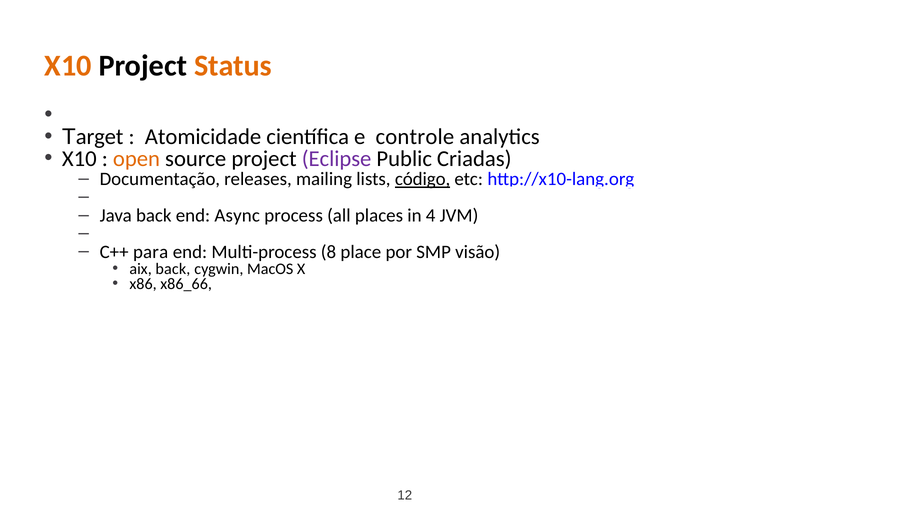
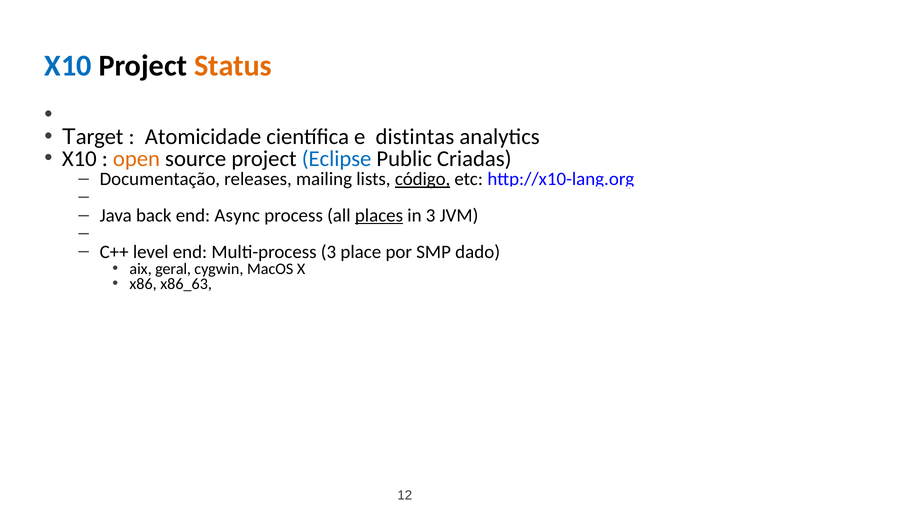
X10 colour: orange -> blue (68, 66)
controle: controle -> distintas (415, 137)
Eclipse colour: purple -> blue (337, 159)
places underline: none -> present (379, 216)
in 4: 4 -> 3 (431, 216)
para: para -> level (151, 252)
Multi-process 8: 8 -> 3 (328, 252)
visão: visão -> dado (478, 252)
aix back: back -> geral (173, 269)
x86_66: x86_66 -> x86_63 (186, 284)
